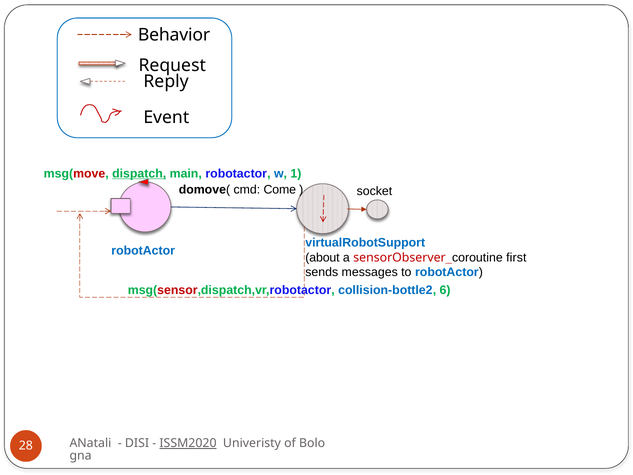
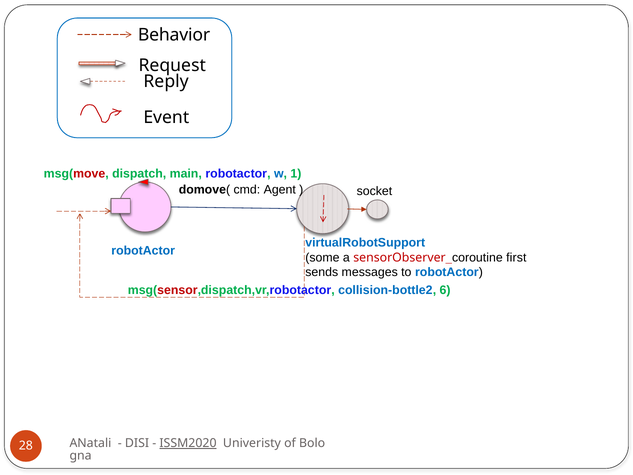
dispatch underline: present -> none (139, 173)
Come: Come -> Agent (280, 190)
about: about -> some (322, 257)
